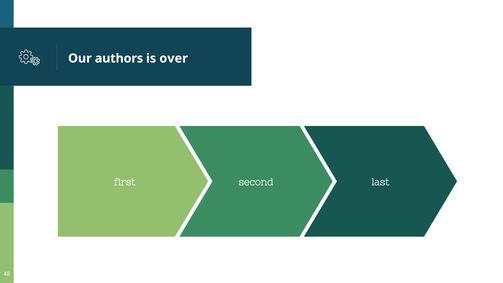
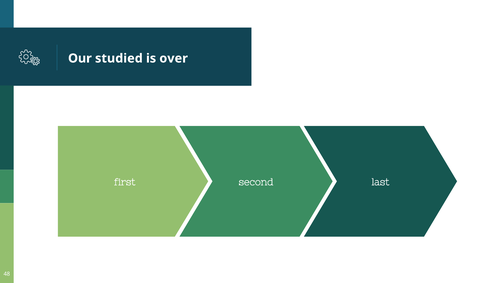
authors: authors -> studied (119, 58)
